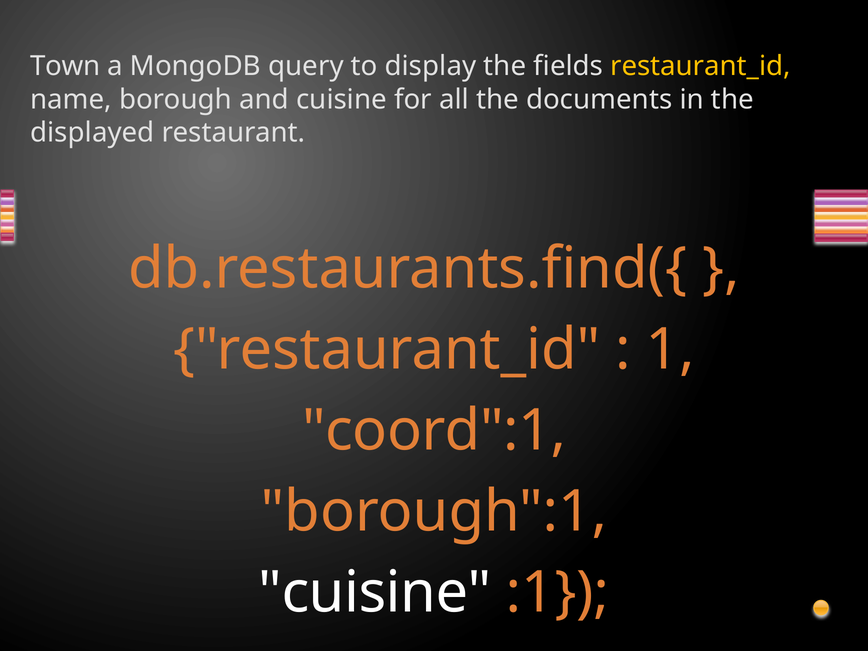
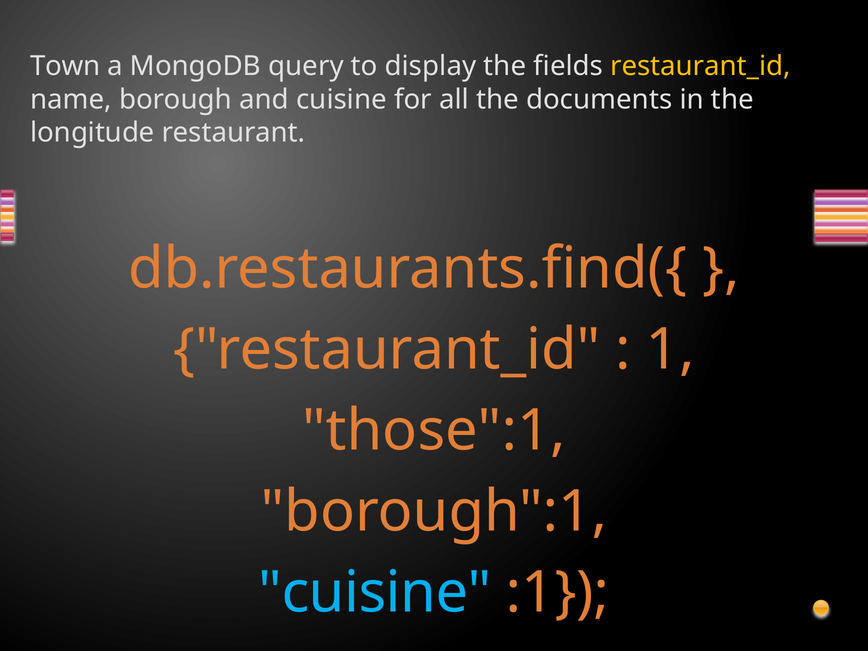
displayed: displayed -> longitude (92, 133)
coord":1: coord":1 -> those":1 (434, 431)
cuisine colour: white -> light blue (375, 593)
